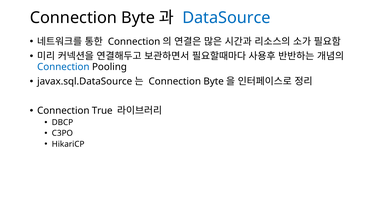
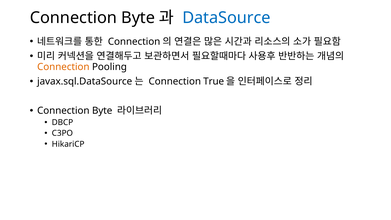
Connection colour: blue -> orange (63, 67)
Byte: Byte -> True (214, 81)
True: True -> Byte (102, 111)
